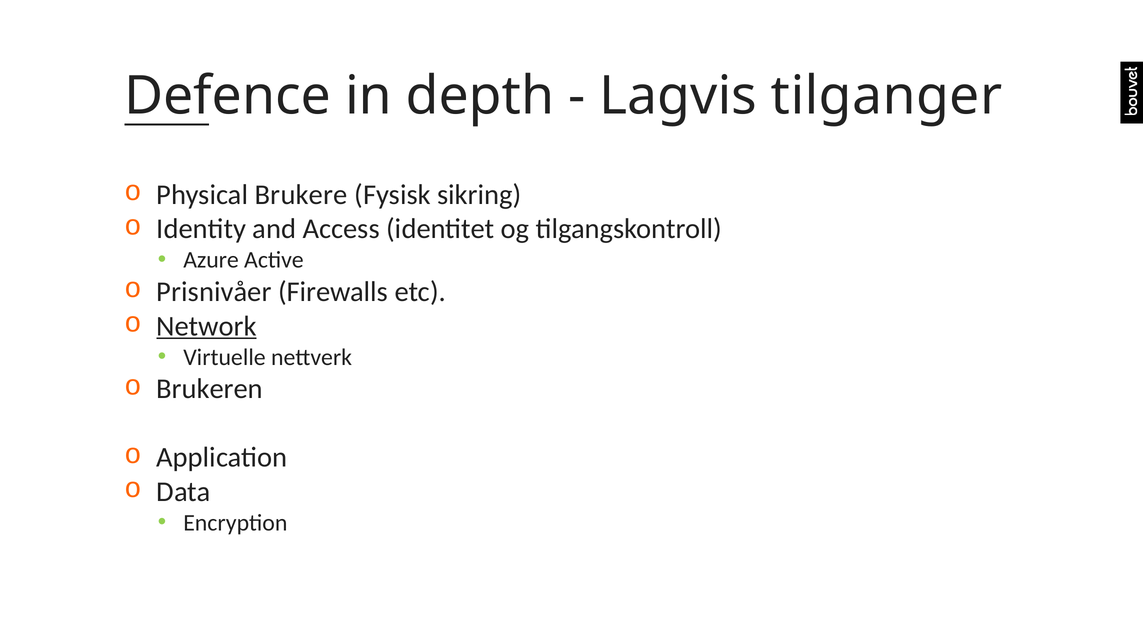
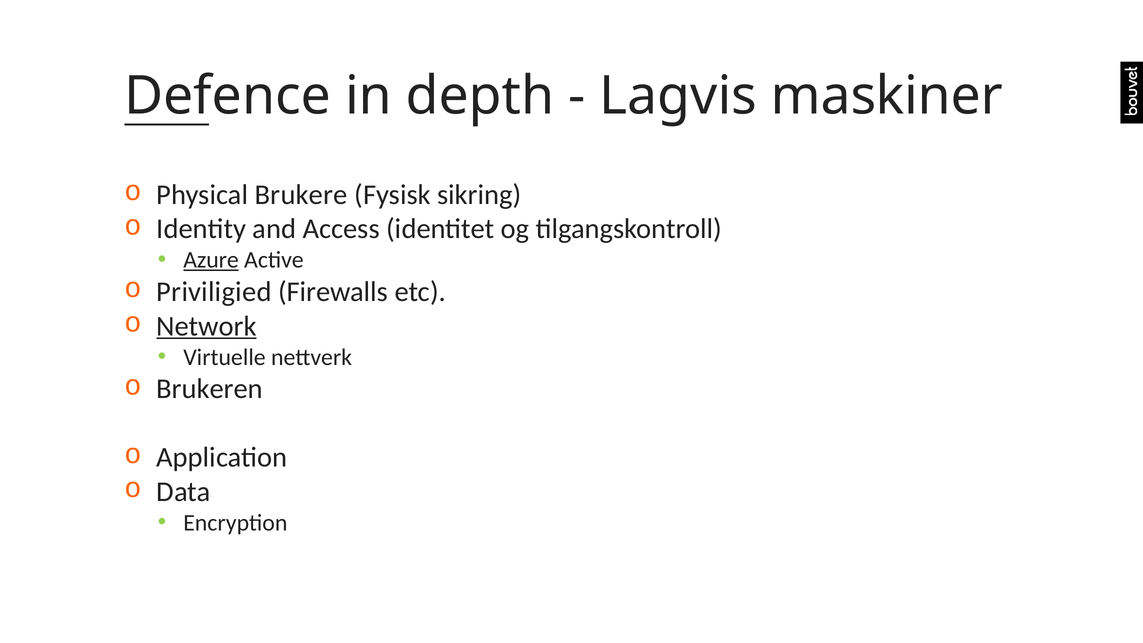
tilganger: tilganger -> maskiner (887, 96)
Azure underline: none -> present (211, 260)
Prisnivåer: Prisnivåer -> Priviligied (214, 292)
